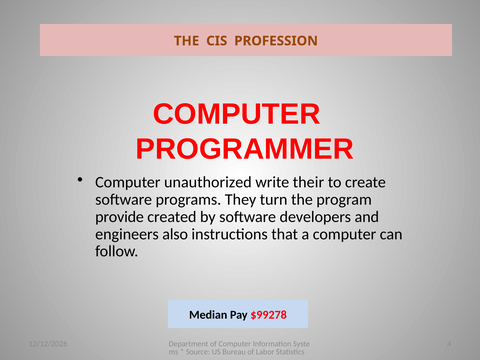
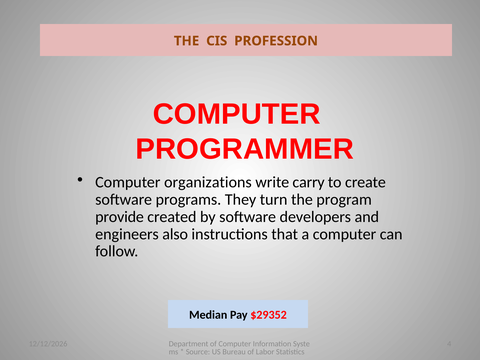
unauthorized: unauthorized -> organizations (208, 182)
their: their -> carry (309, 182)
$99278: $99278 -> $29352 (269, 315)
